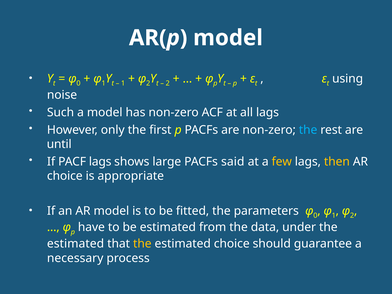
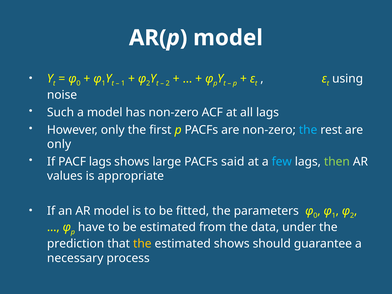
until: until -> only (59, 144)
few colour: yellow -> light blue (282, 162)
then colour: yellow -> light green (337, 162)
choice: choice -> values (65, 176)
estimated: estimated -> prediction (76, 244)
estimated choice: choice -> shows (232, 244)
